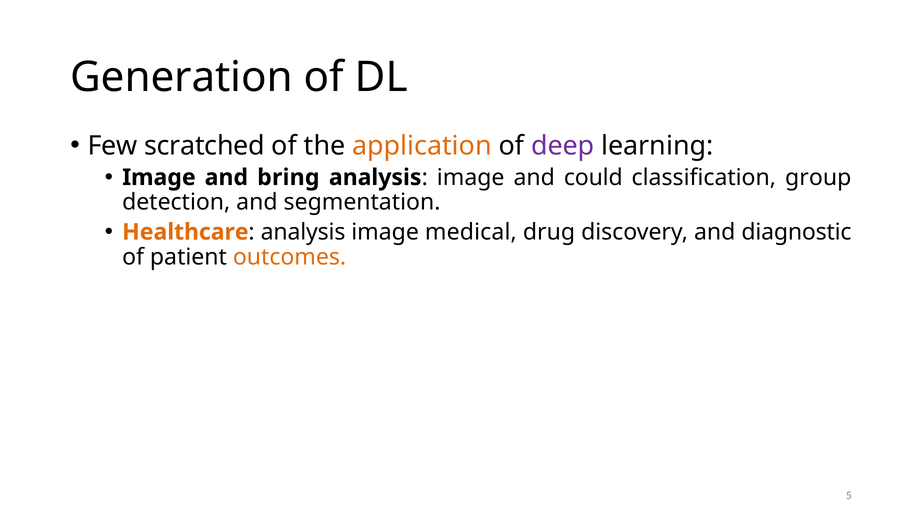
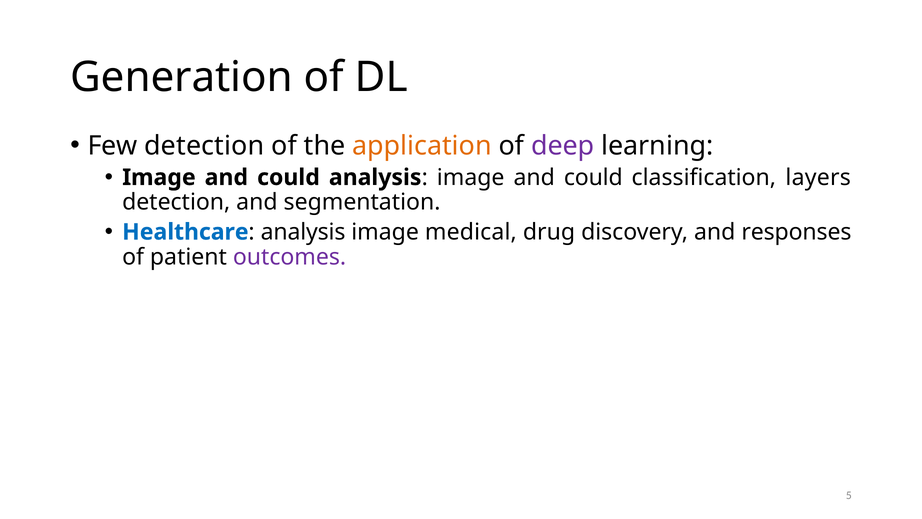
Few scratched: scratched -> detection (204, 146)
bring: bring -> could (288, 177)
group: group -> layers (818, 177)
Healthcare colour: orange -> blue (185, 232)
diagnostic: diagnostic -> responses (796, 232)
outcomes colour: orange -> purple (290, 257)
